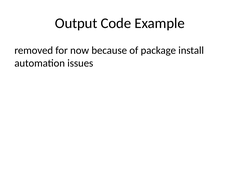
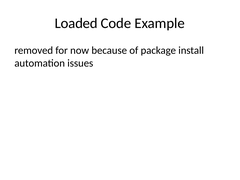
Output: Output -> Loaded (76, 23)
